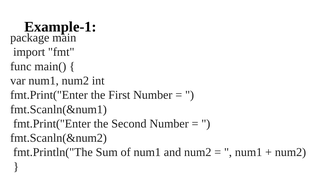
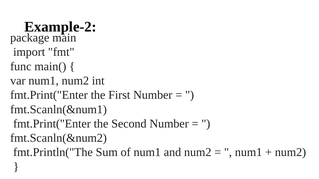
Example-1: Example-1 -> Example-2 (60, 27)
